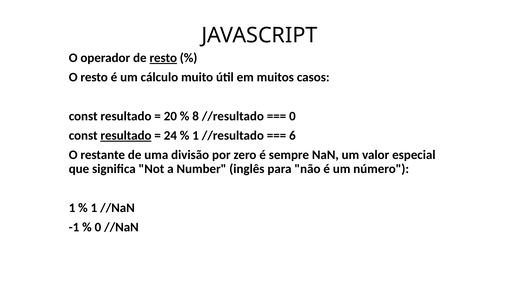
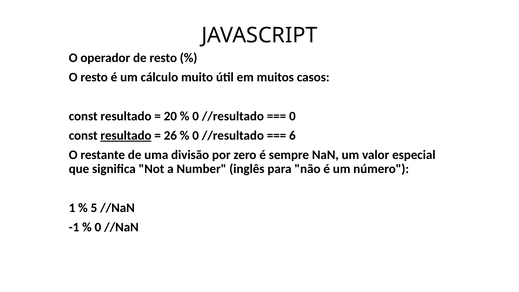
resto underline: present -> none (163, 58)
8: 8 -> 0 (196, 116)
24: 24 -> 26 (170, 136)
1: 1 -> 0 (196, 136)
1: 1 -> 5 (94, 208)
